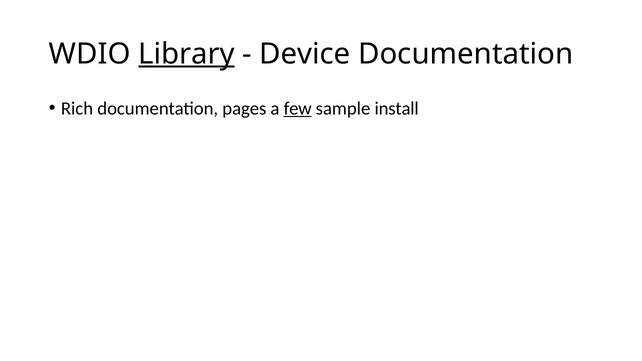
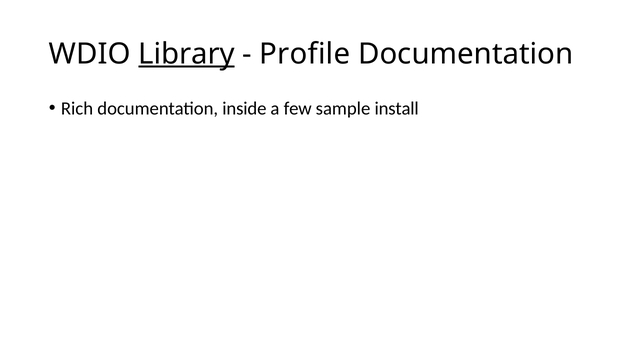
Device: Device -> Profile (305, 54)
pages: pages -> inside (244, 109)
few underline: present -> none (298, 109)
